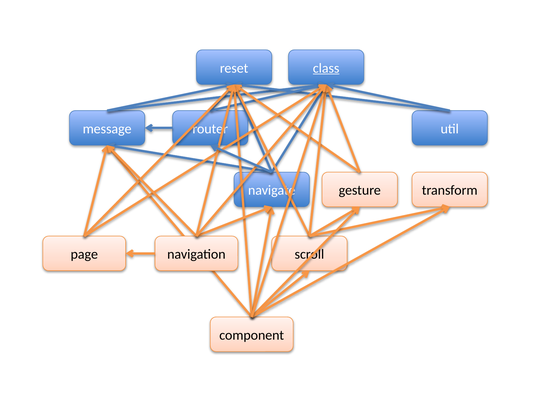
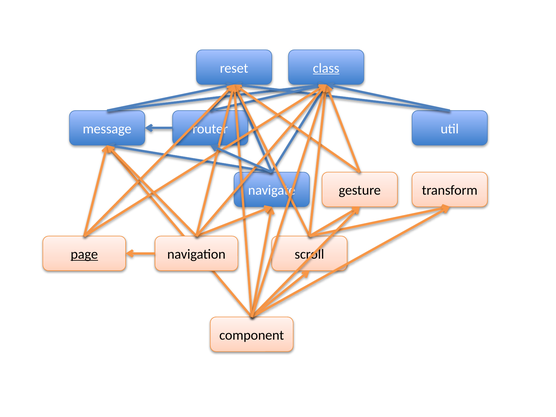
page underline: none -> present (84, 254)
